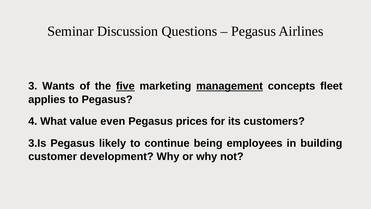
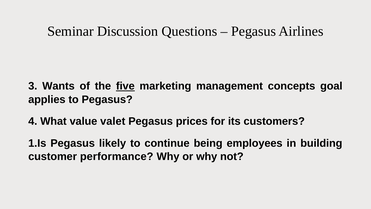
management underline: present -> none (230, 86)
fleet: fleet -> goal (331, 86)
even: even -> valet (113, 121)
3.Is: 3.Is -> 1.Is (37, 143)
development: development -> performance (117, 156)
